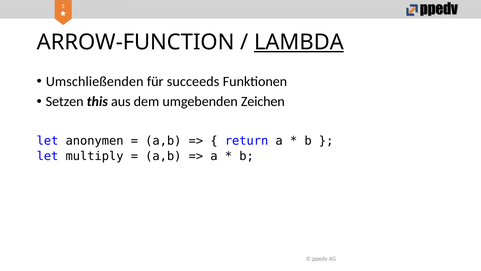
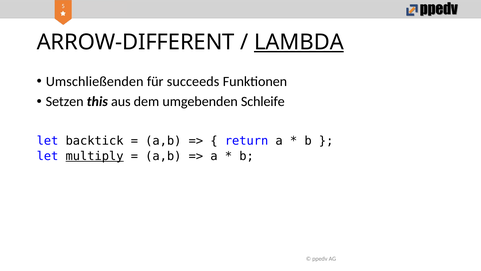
ARROW-FUNCTION: ARROW-FUNCTION -> ARROW-DIFFERENT (136, 42)
Zeichen: Zeichen -> Schleife (263, 101)
anonymen: anonymen -> backtick (95, 140)
multiply underline: none -> present (95, 156)
